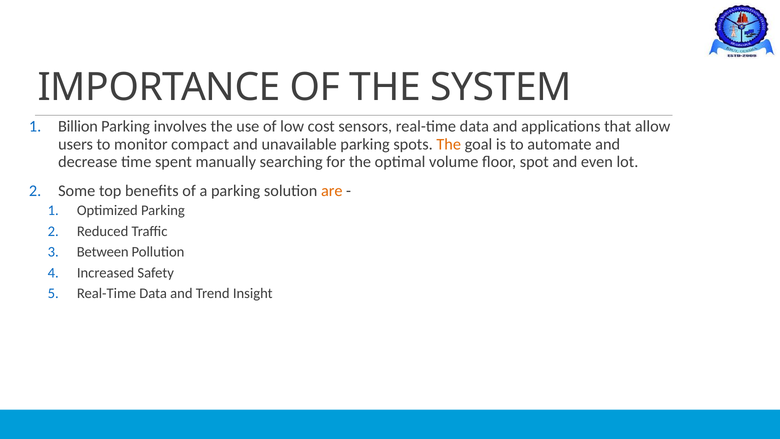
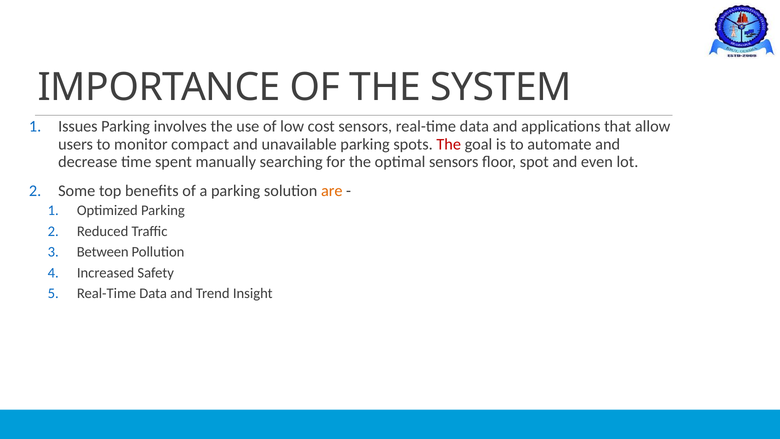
Billion: Billion -> Issues (78, 127)
The colour: orange -> red (449, 144)
optimal volume: volume -> sensors (454, 162)
